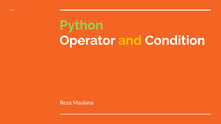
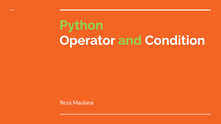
and colour: yellow -> light green (130, 41)
